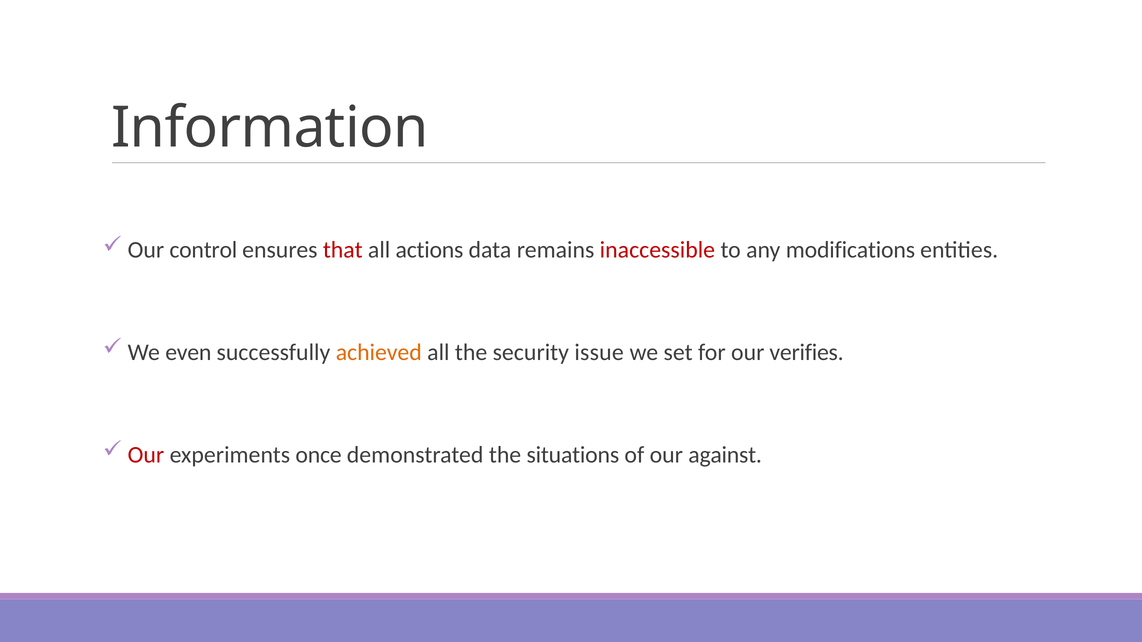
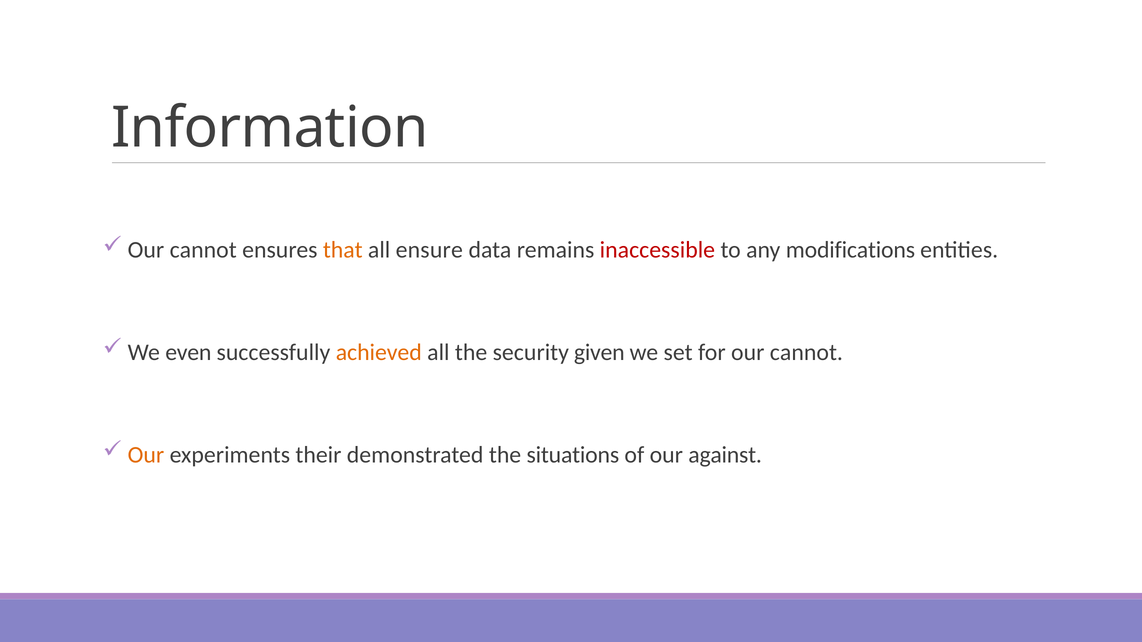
control: control -> cannot (203, 250)
that colour: red -> orange (343, 250)
actions: actions -> ensure (429, 250)
issue: issue -> given (599, 353)
for our verifies: verifies -> cannot (806, 353)
Our colour: red -> orange (146, 455)
once: once -> their (318, 455)
